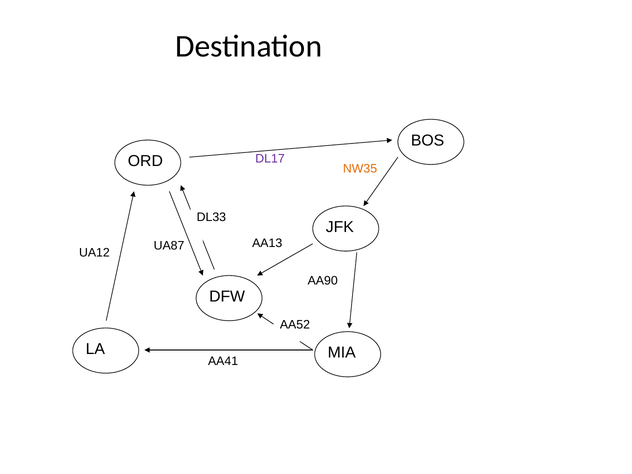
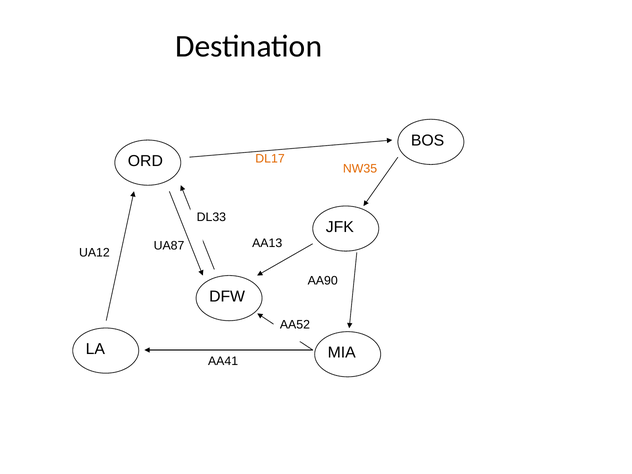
DL17 colour: purple -> orange (270, 159)
